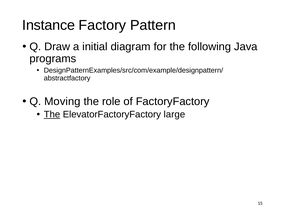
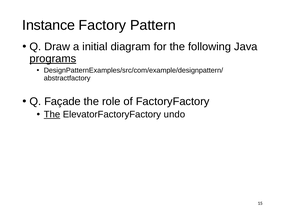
programs underline: none -> present (53, 59)
Moving: Moving -> Façade (62, 102)
large: large -> undo (174, 115)
